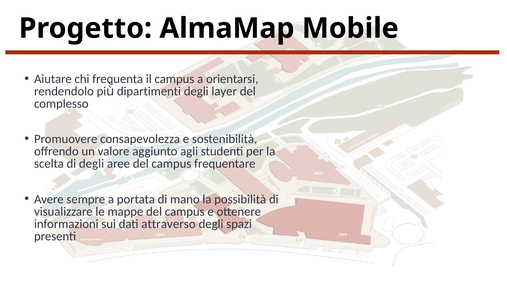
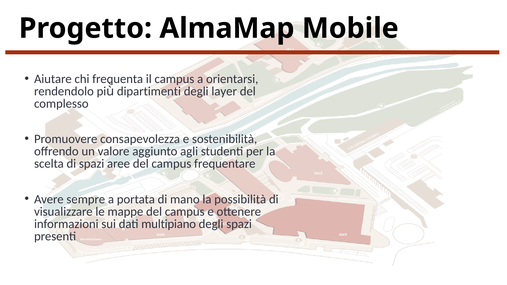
di degli: degli -> spazi (92, 164)
attraverso: attraverso -> multipiano (169, 224)
